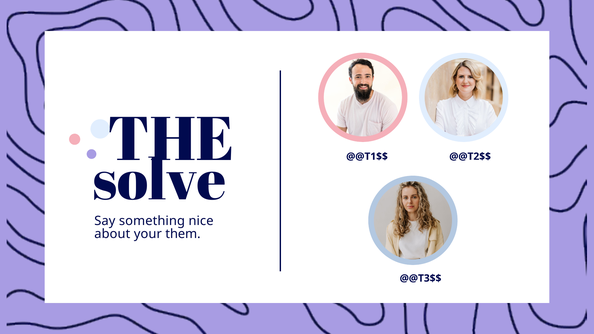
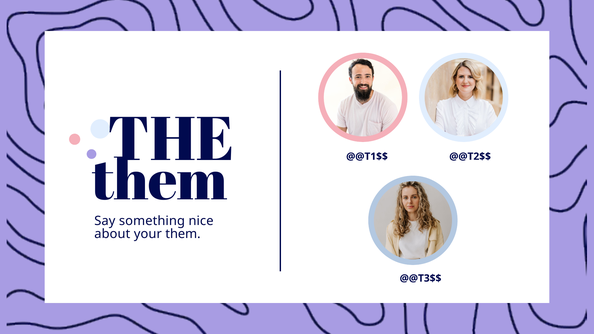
solve: solve -> them (160, 181)
